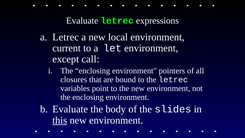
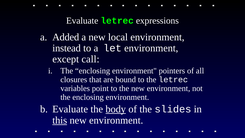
a Letrec: Letrec -> Added (66, 37)
current: current -> instead (67, 48)
body underline: none -> present (116, 109)
